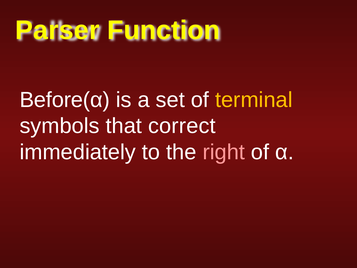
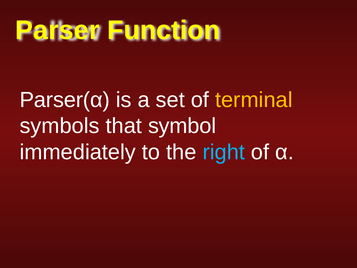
Before(α: Before(α -> Parser(α (65, 100)
correct: correct -> symbol (182, 126)
right colour: pink -> light blue (224, 152)
